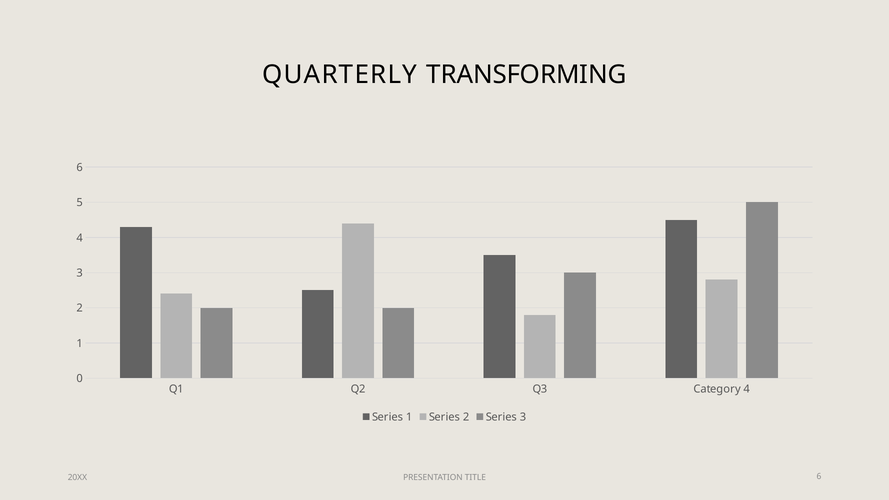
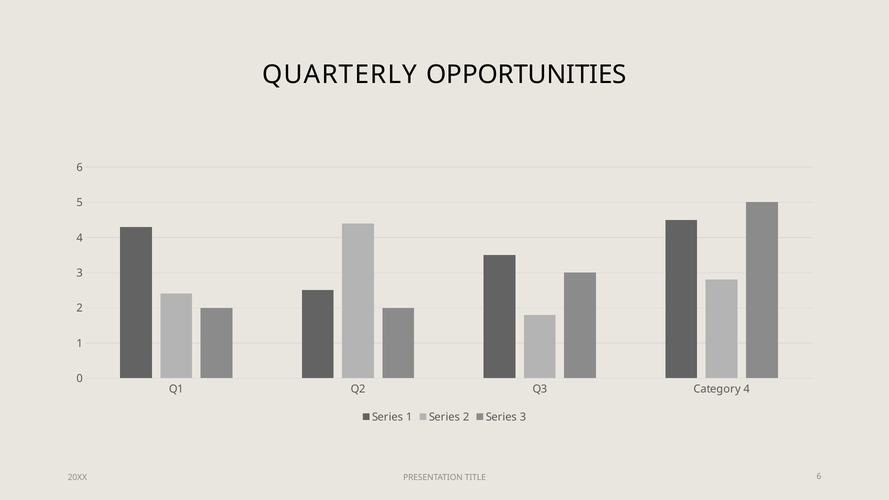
TRANSFORMING: TRANSFORMING -> OPPORTUNITIES (526, 75)
